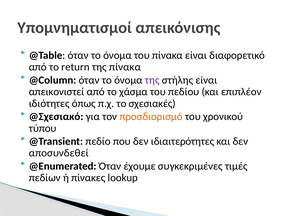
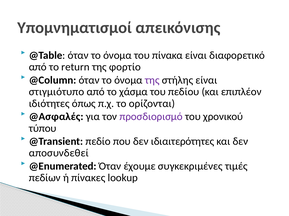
της πίνακα: πίνακα -> φορτίο (125, 67)
απεικονιστεί: απεικονιστεί -> στιγμιότυπο (57, 92)
σχεσιακές: σχεσιακές -> ορίζονται (152, 104)
@Σχεσιακό: @Σχεσιακό -> @Ασφαλές (56, 117)
προσδιορισμό colour: orange -> purple (151, 117)
